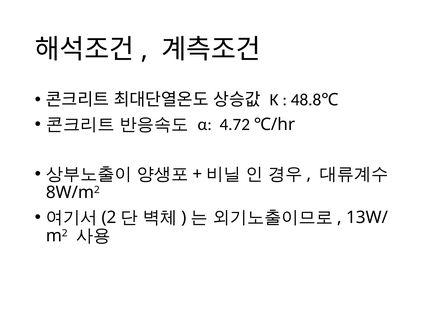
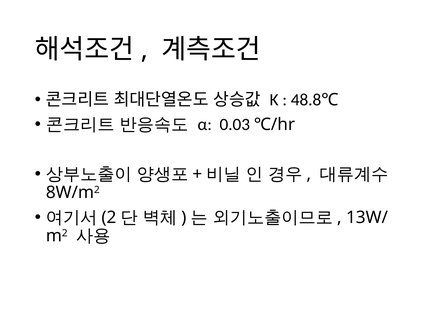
4.72: 4.72 -> 0.03 (235, 124)
